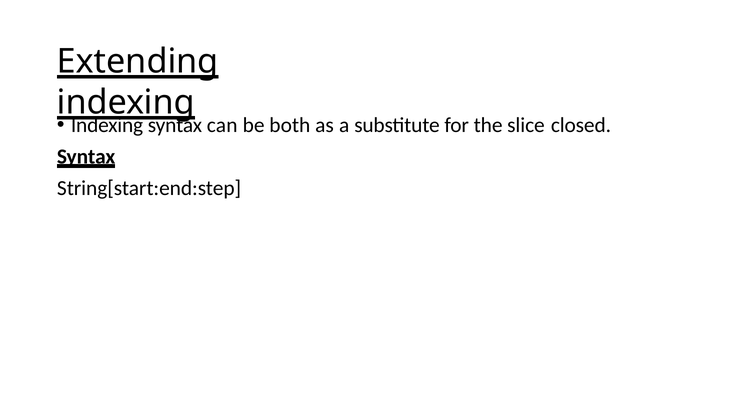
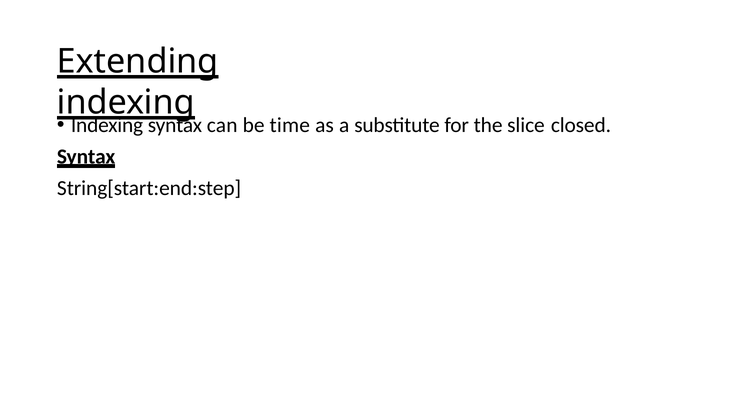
both: both -> time (290, 125)
